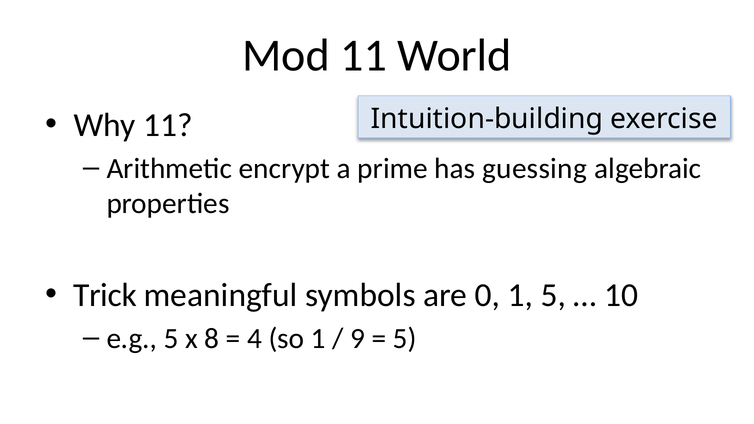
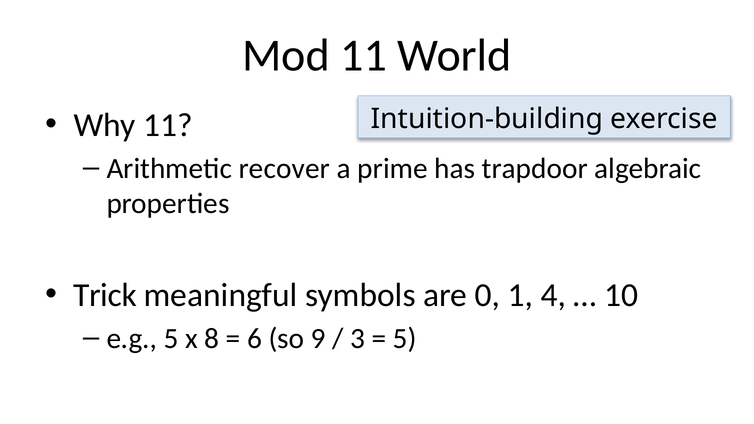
encrypt: encrypt -> recover (284, 168)
guessing: guessing -> trapdoor (535, 168)
1 5: 5 -> 4 (553, 295)
4: 4 -> 6 (255, 338)
so 1: 1 -> 9 (318, 338)
9: 9 -> 3 (358, 338)
